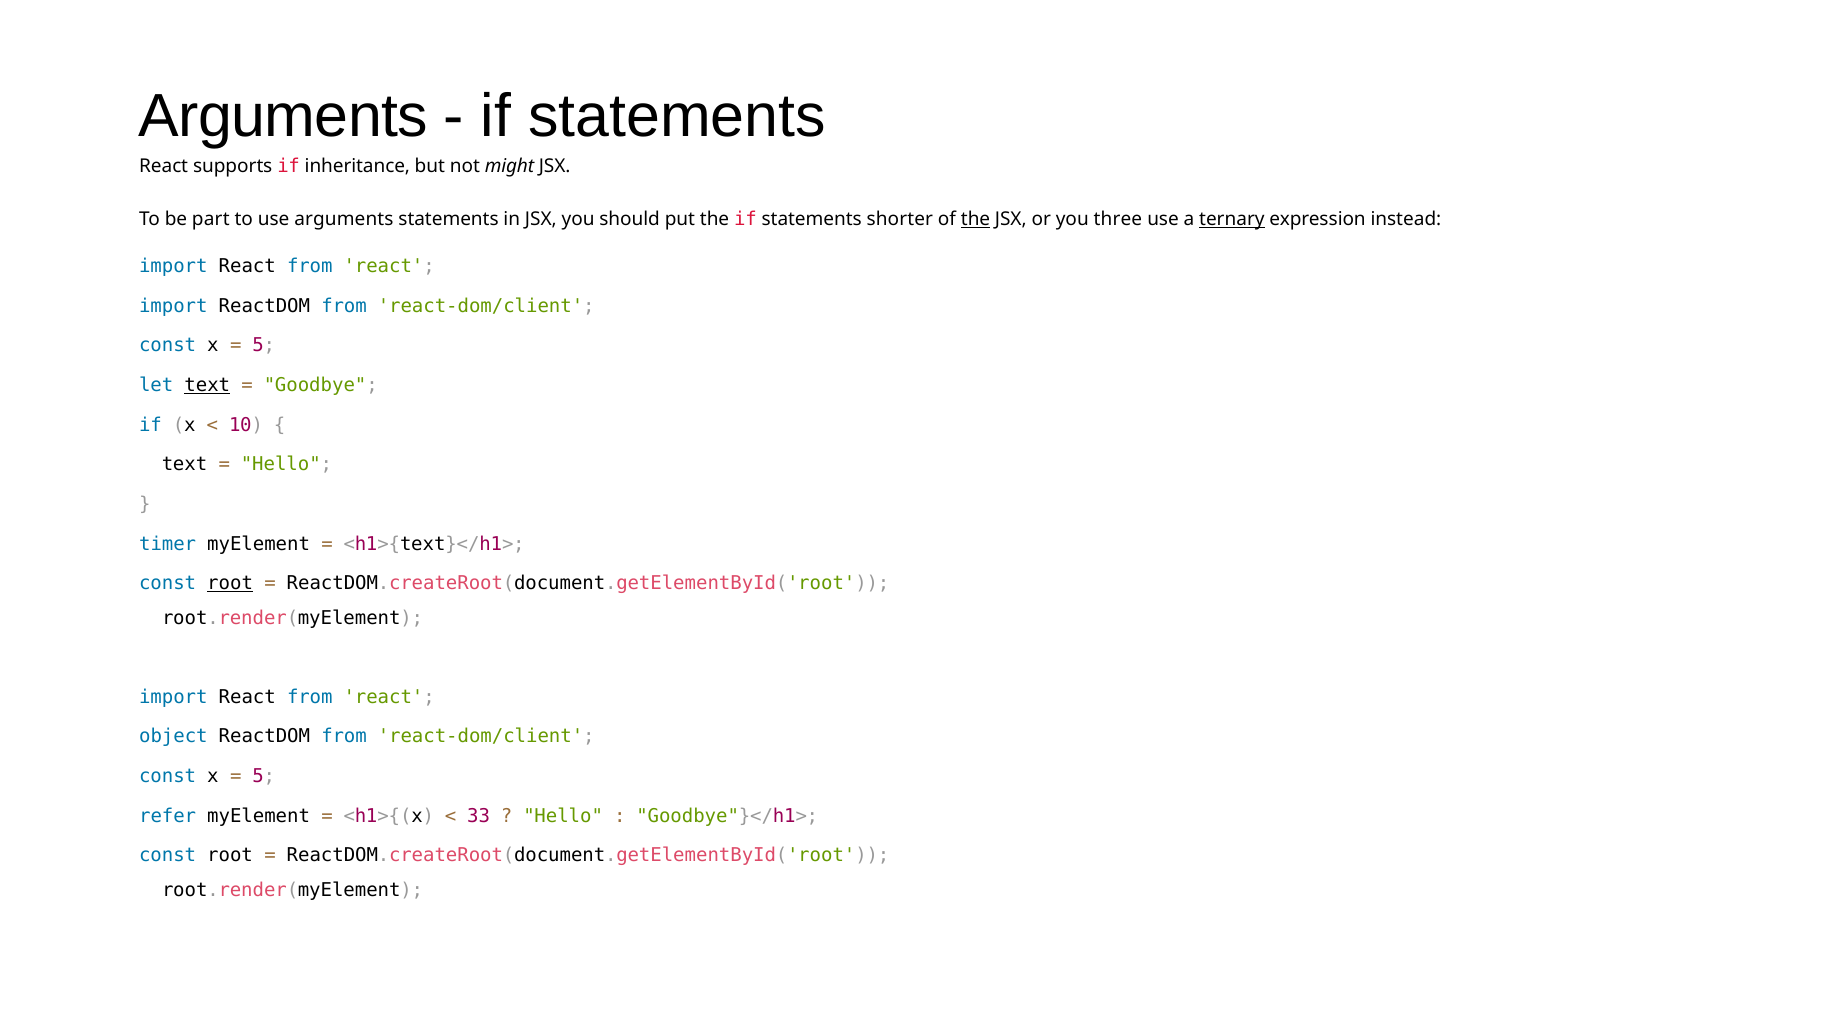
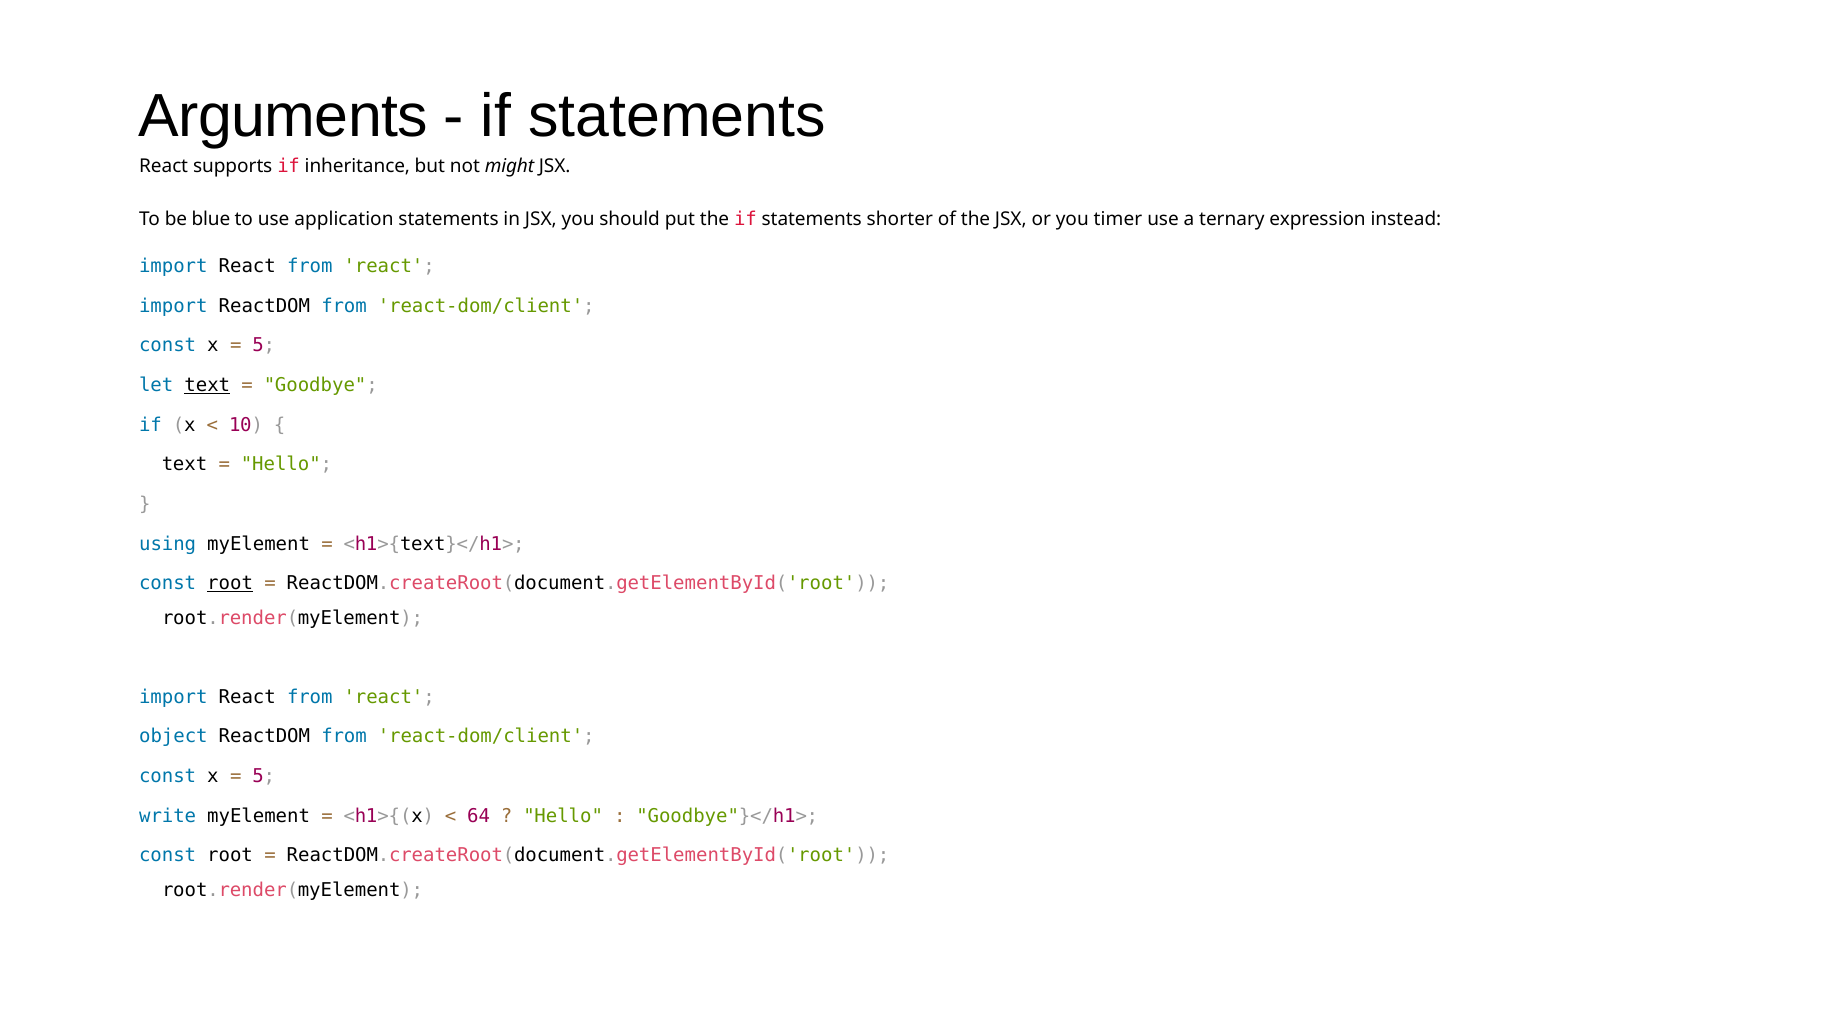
part: part -> blue (211, 220)
use arguments: arguments -> application (344, 220)
the underline: present -> none (976, 220)
three: three -> timer (1118, 220)
ternary underline: present -> none (1232, 220)
timer: timer -> using (168, 544)
refer: refer -> write (168, 816)
33: 33 -> 64 (479, 816)
